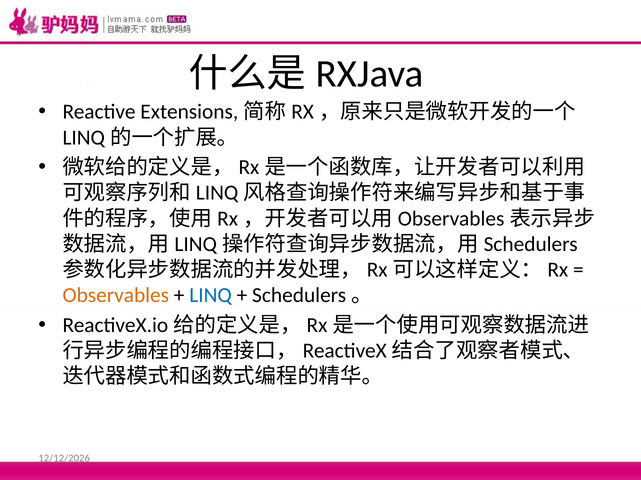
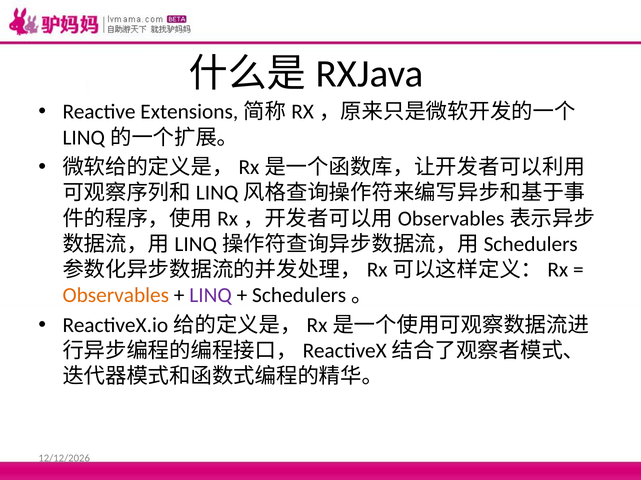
LINQ colour: blue -> purple (211, 296)
